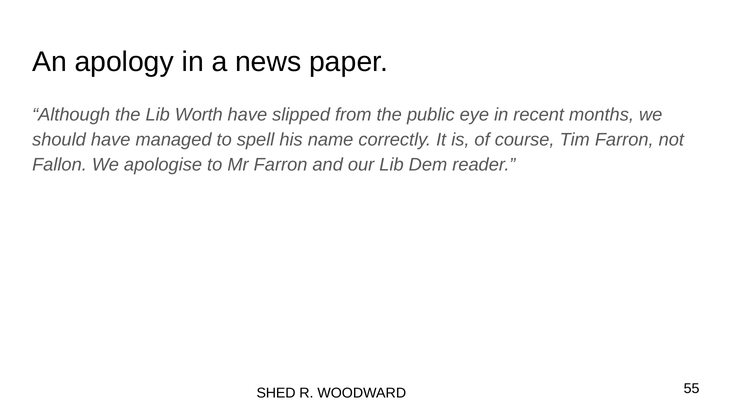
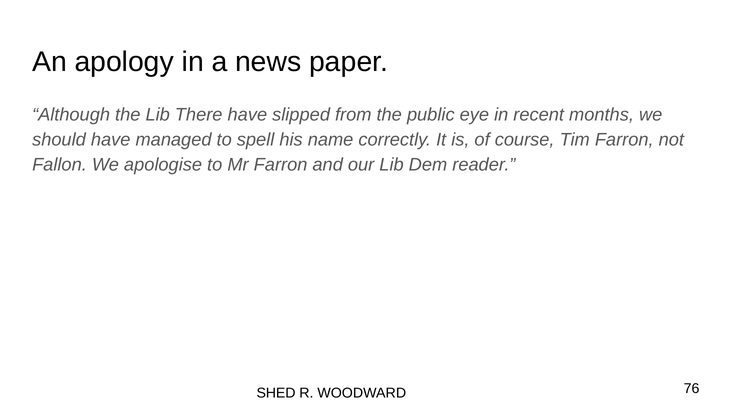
Worth: Worth -> There (199, 115)
55: 55 -> 76 (692, 389)
